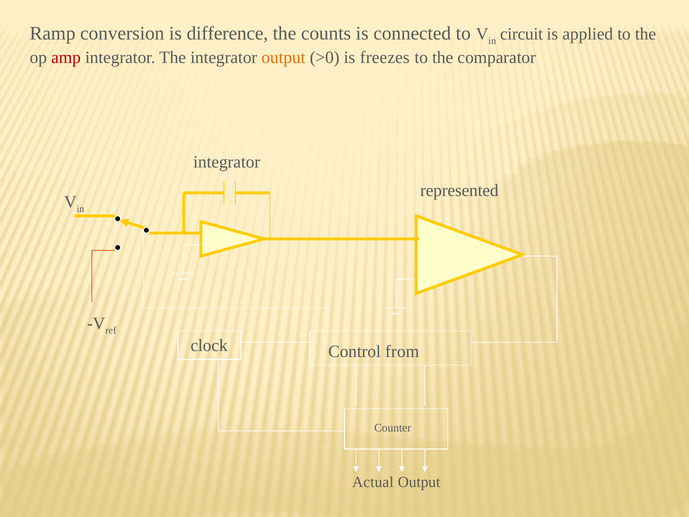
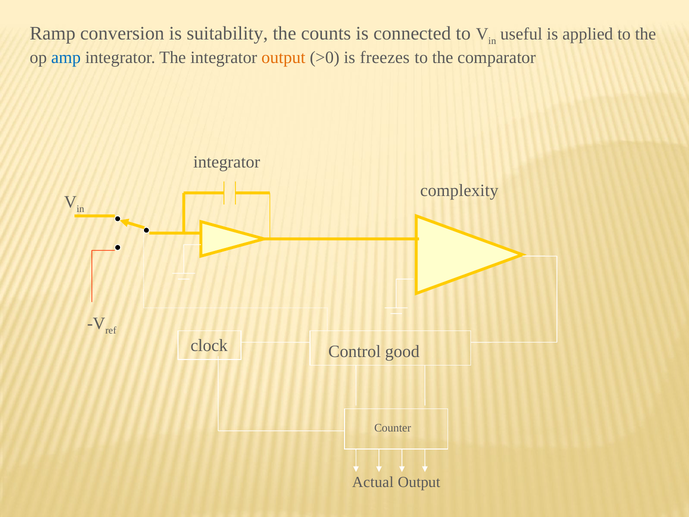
difference: difference -> suitability (227, 33)
circuit: circuit -> useful (521, 34)
amp colour: red -> blue (66, 58)
represented: represented -> complexity (459, 190)
from: from -> good (402, 351)
